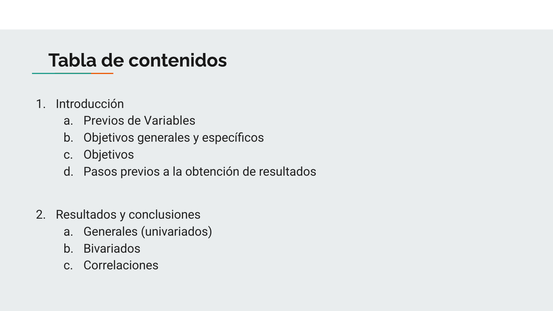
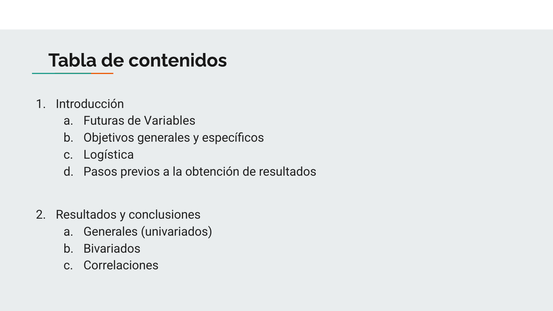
a Previos: Previos -> Futuras (104, 121)
Objetivos: Objetivos -> Logística (109, 155)
